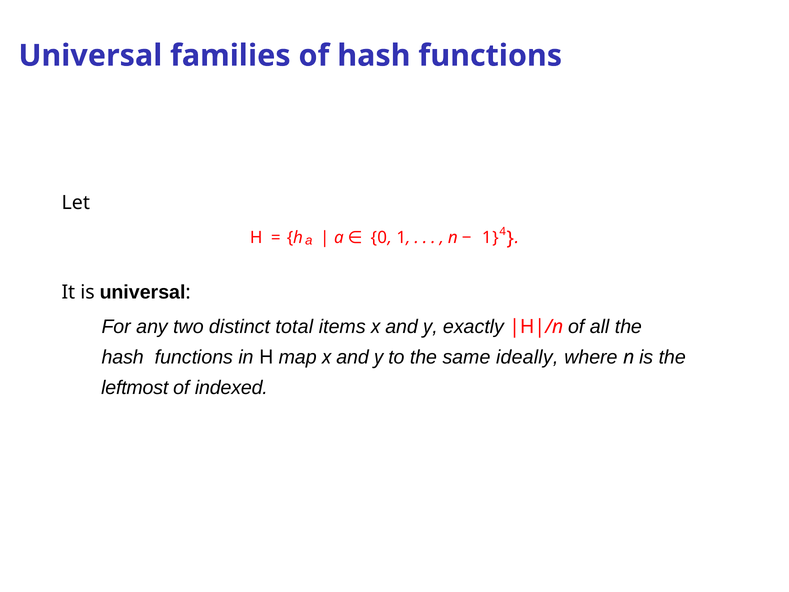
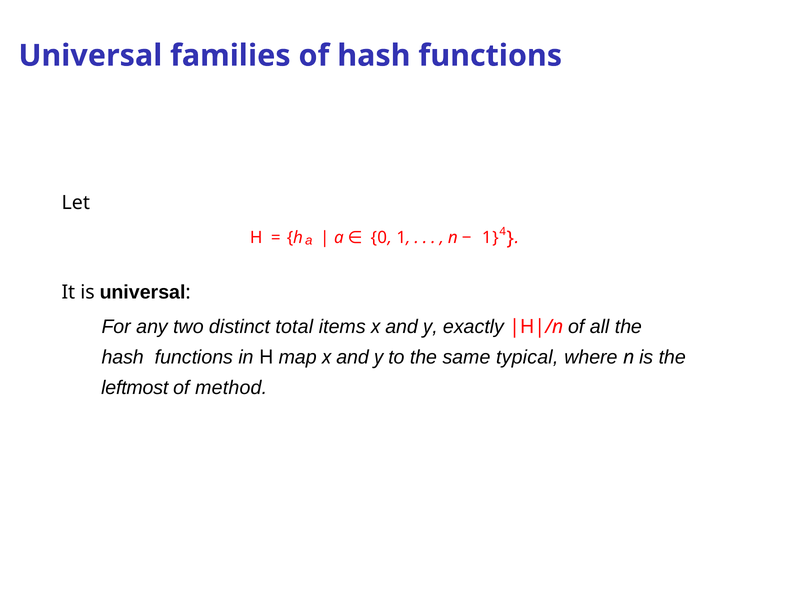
ideally: ideally -> typical (527, 357)
indexed: indexed -> method (231, 388)
